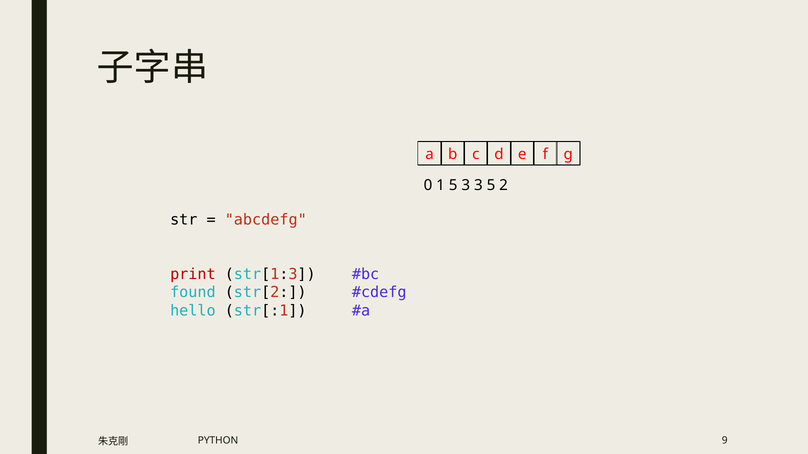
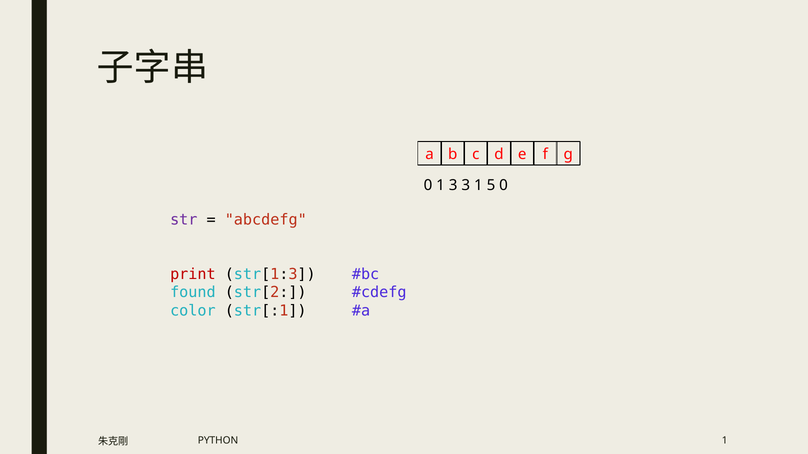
1 5: 5 -> 3 (453, 185)
3 3: 3 -> 1 (478, 185)
5 2: 2 -> 0 (503, 185)
str colour: black -> purple (184, 220)
hello: hello -> color (193, 311)
PYTHON 9: 9 -> 1 (725, 441)
